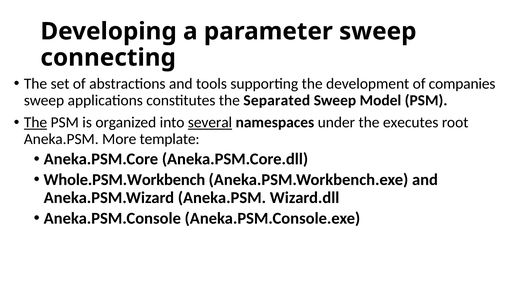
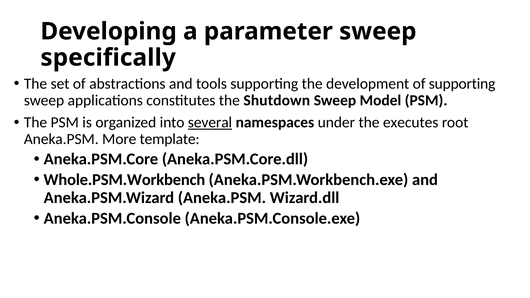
connecting: connecting -> specifically (108, 58)
of companies: companies -> supporting (462, 84)
Separated: Separated -> Shutdown (277, 100)
The underline: present -> none (35, 123)
